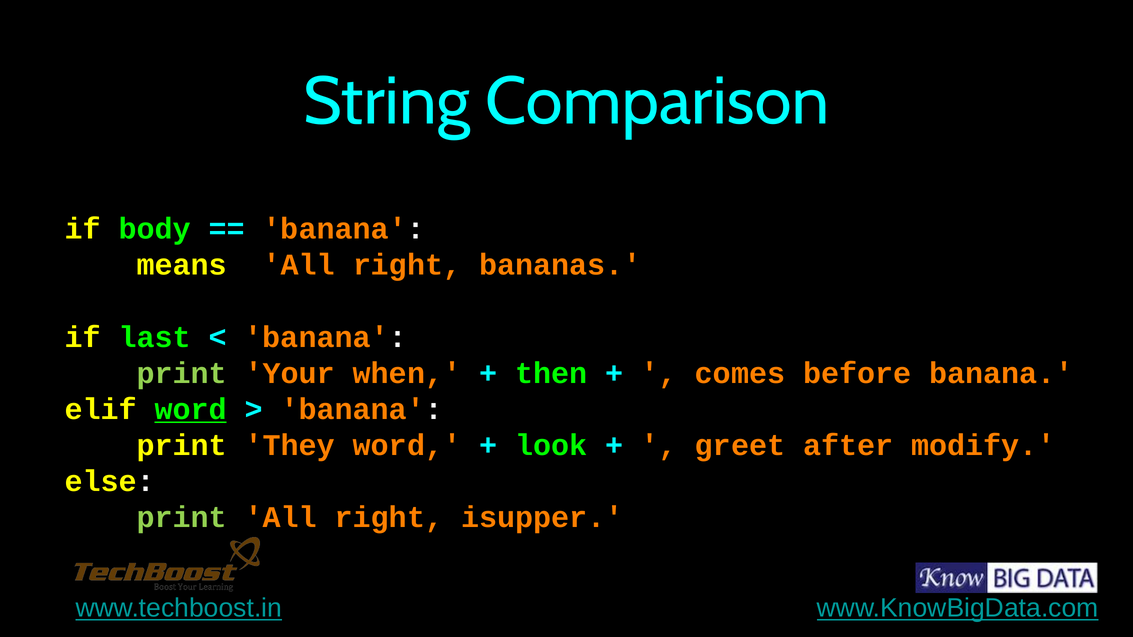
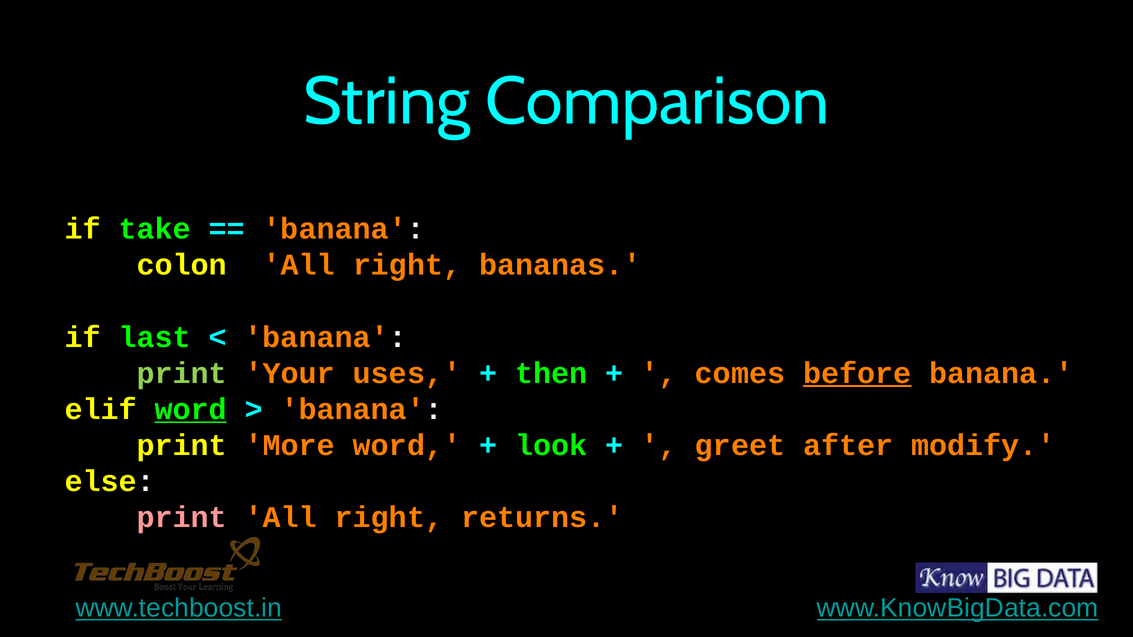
body: body -> take (155, 229)
means: means -> colon (182, 265)
when: when -> uses (407, 373)
before underline: none -> present (857, 373)
They: They -> More (290, 446)
print colour: light green -> pink (182, 518)
isupper: isupper -> returns (542, 518)
